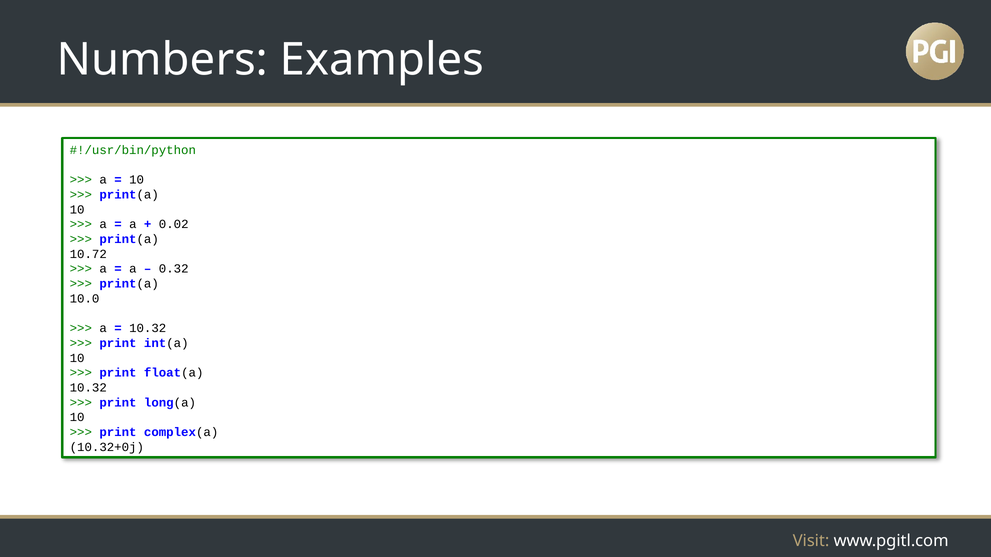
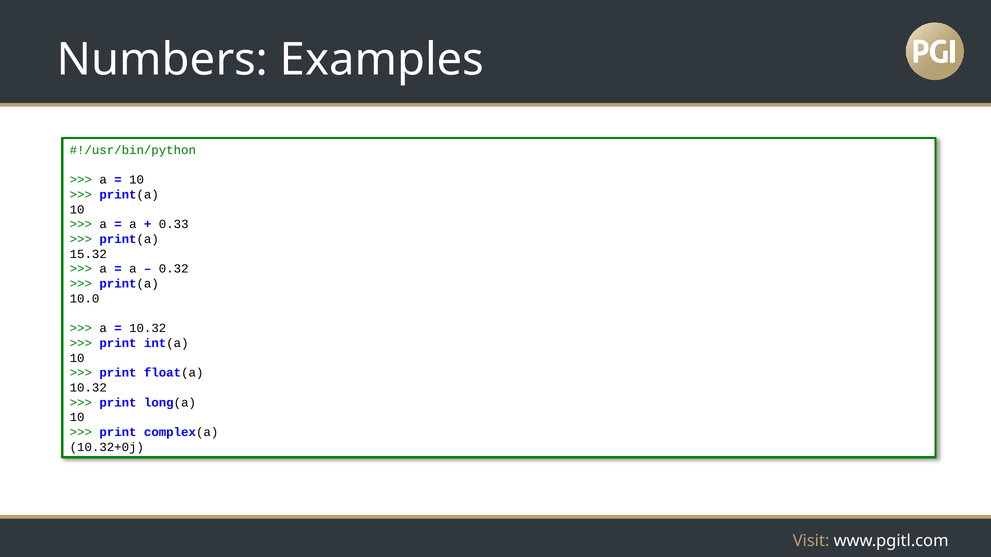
0.02: 0.02 -> 0.33 (174, 224)
10.72: 10.72 -> 15.32 (88, 254)
